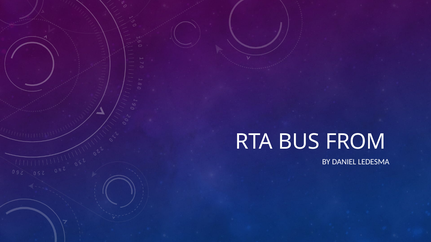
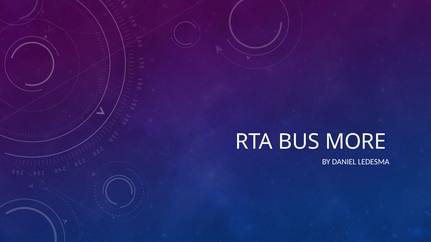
FROM: FROM -> MORE (356, 142)
